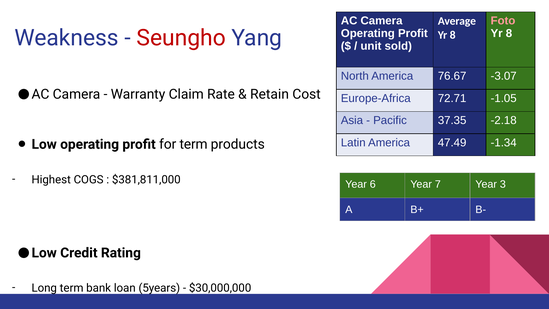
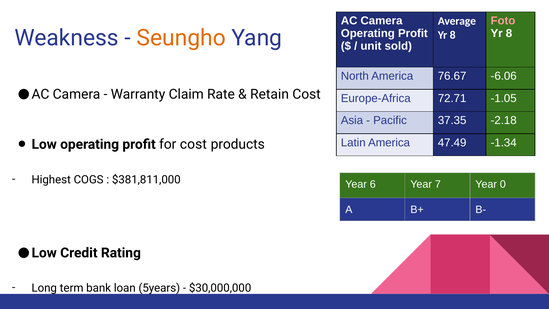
Seungho colour: red -> orange (181, 38)
-3.07: -3.07 -> -6.06 (504, 76)
for term: term -> cost (193, 144)
3: 3 -> 0 (503, 184)
